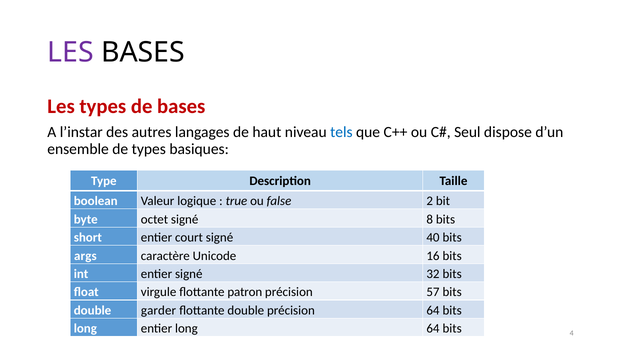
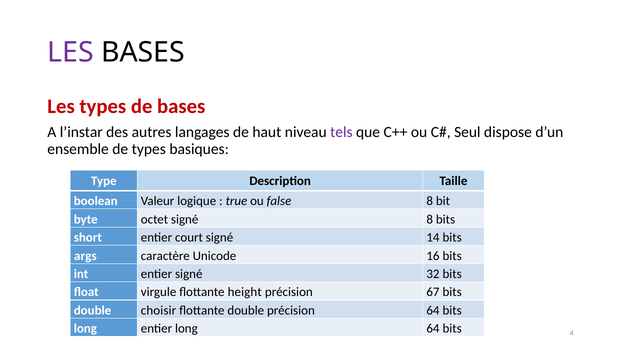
tels colour: blue -> purple (341, 132)
false 2: 2 -> 8 (430, 201)
40: 40 -> 14 (433, 238)
patron: patron -> height (245, 292)
57: 57 -> 67 (433, 292)
garder: garder -> choisir (159, 311)
